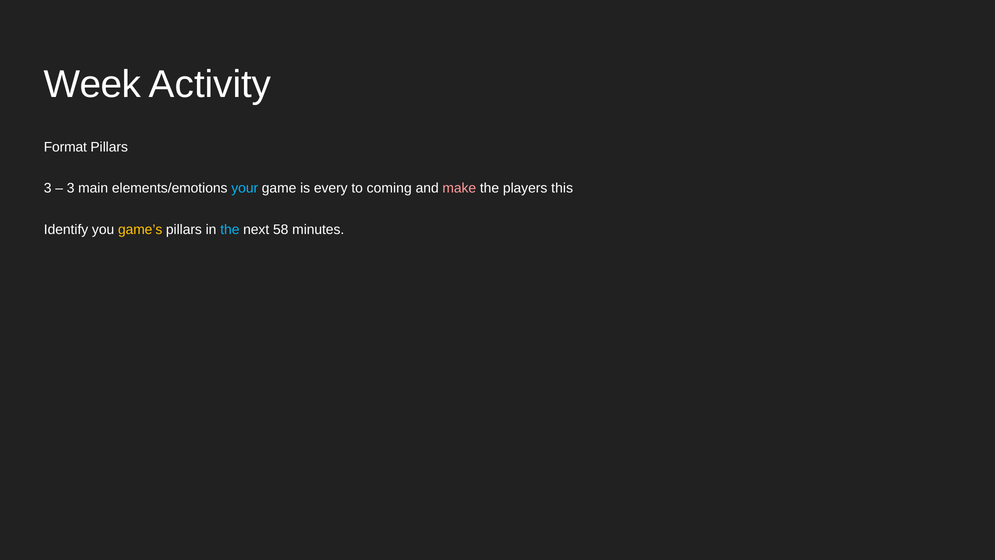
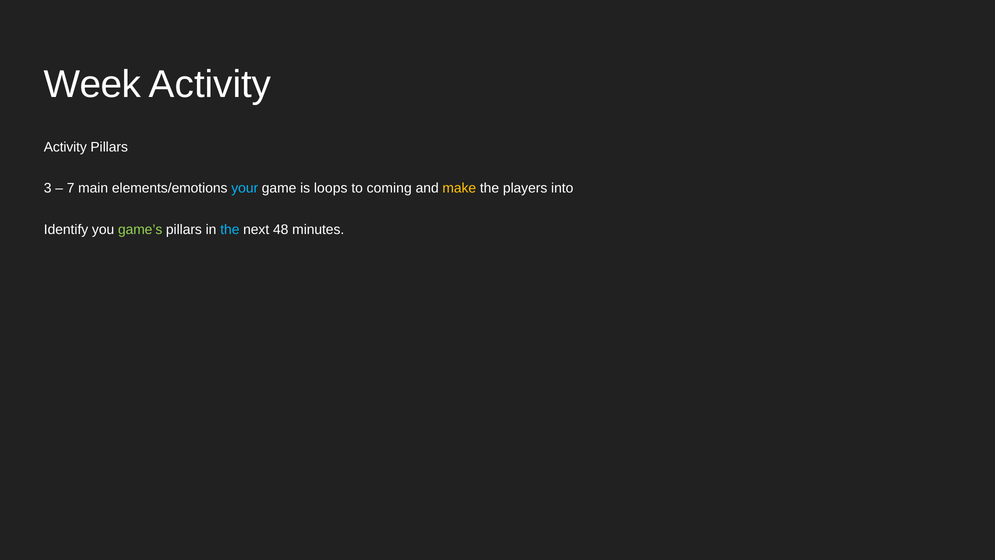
Format: Format -> Activity (65, 147)
3: 3 -> 7 (71, 188)
every: every -> loops (331, 188)
make colour: pink -> yellow (459, 188)
this: this -> into (562, 188)
game’s colour: yellow -> light green (140, 229)
58: 58 -> 48 (281, 229)
